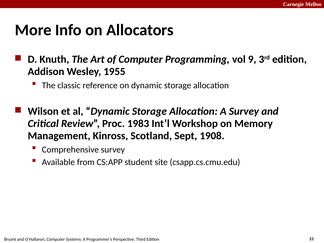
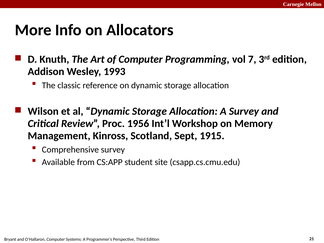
9: 9 -> 7 (252, 59)
1955: 1955 -> 1993 (115, 72)
1983: 1983 -> 1956 (138, 123)
1908: 1908 -> 1915 (212, 136)
